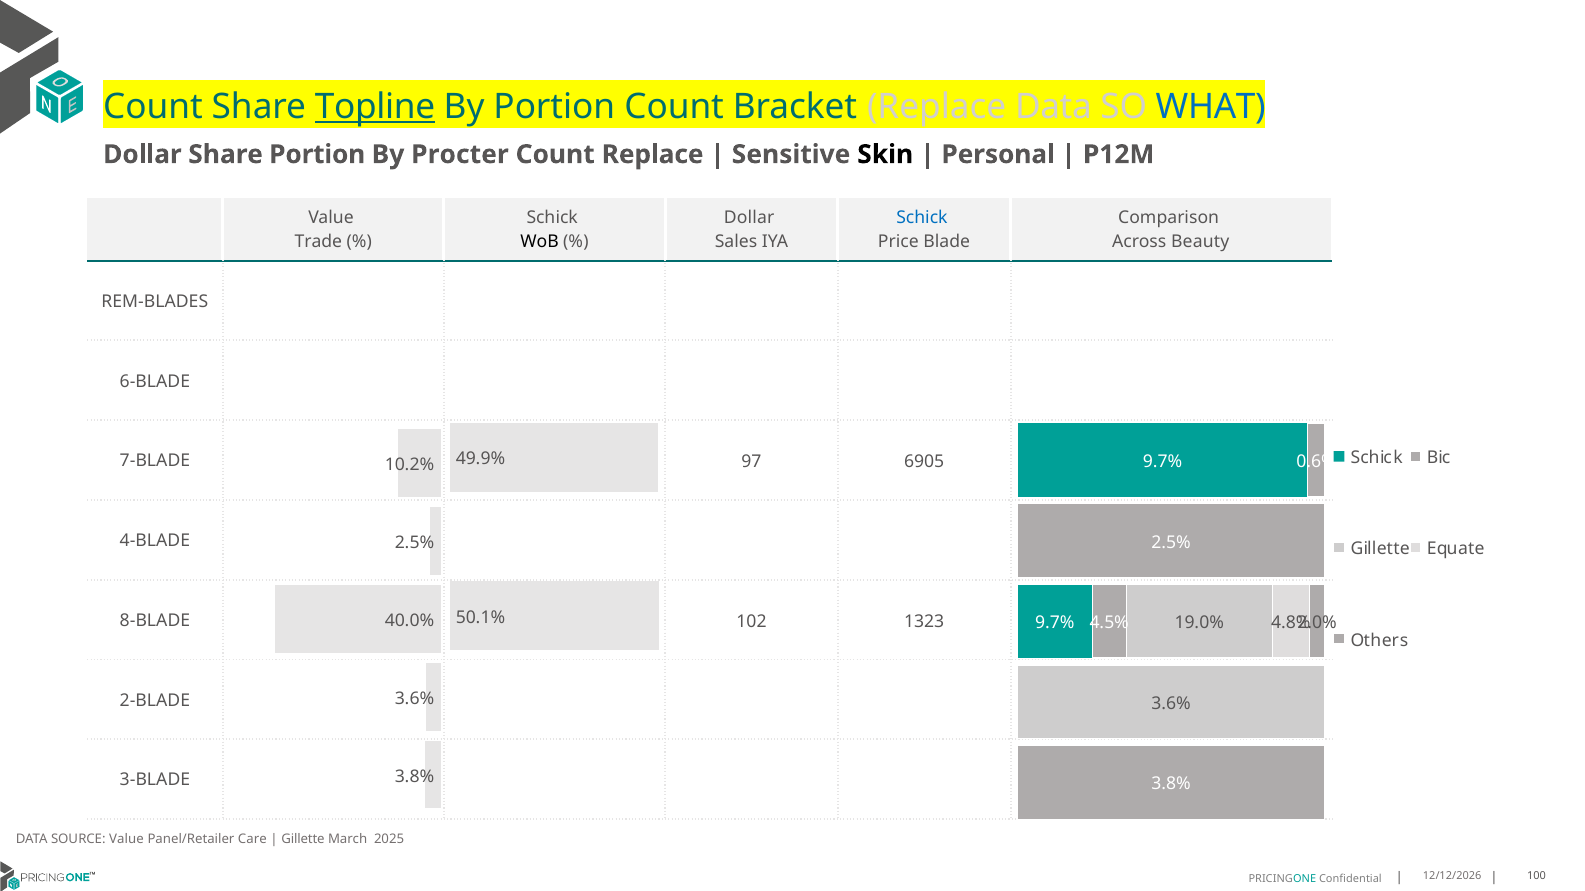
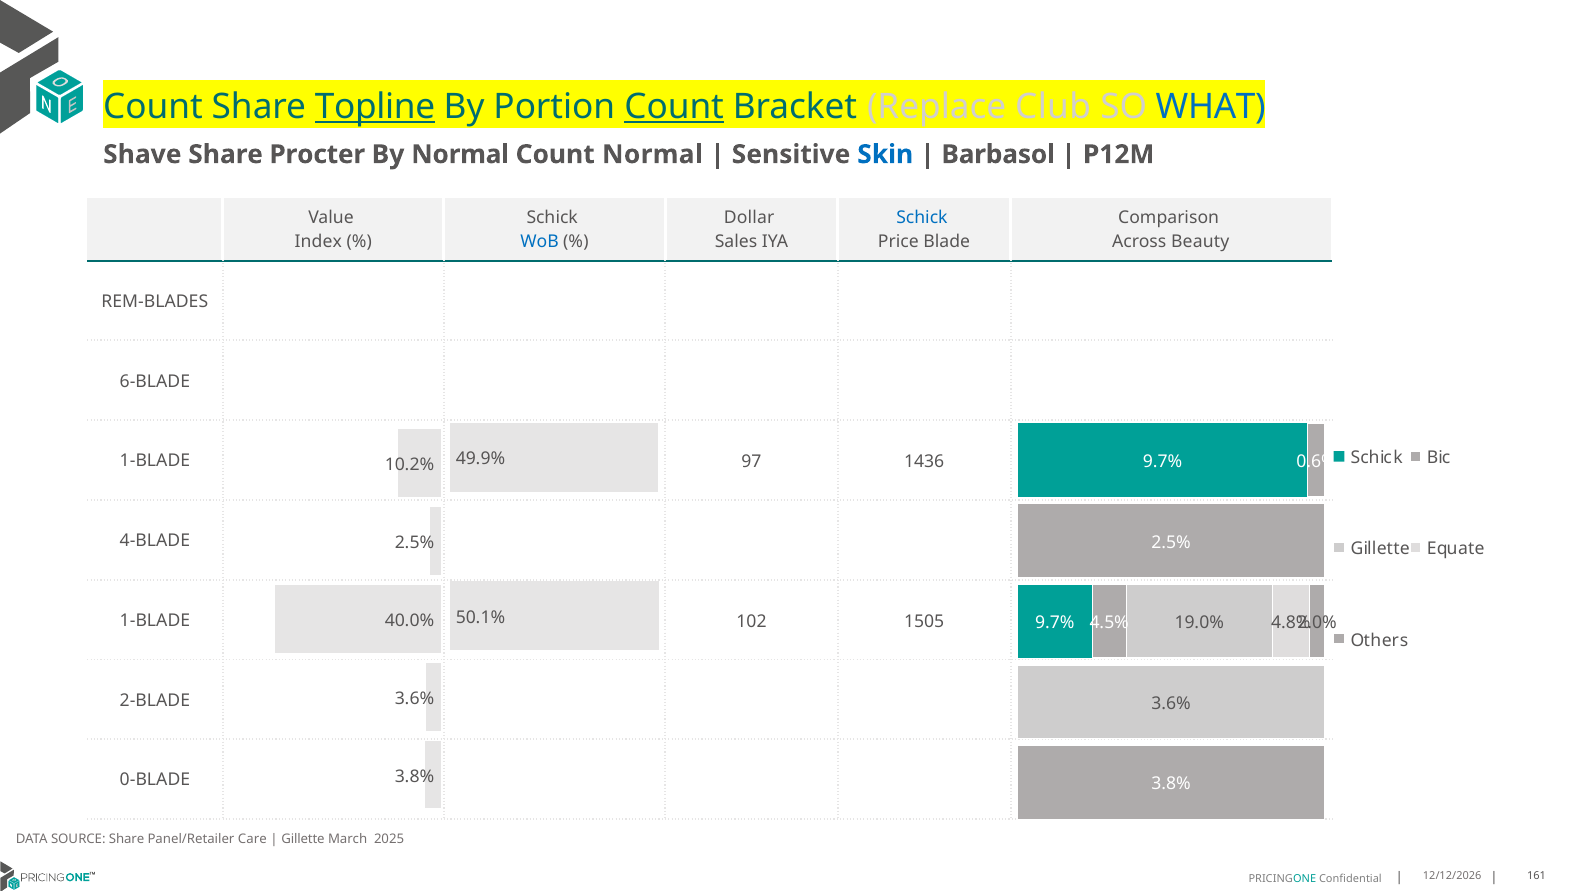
Count underline: none -> present (674, 107)
Replace Data: Data -> Club (1053, 107)
Dollar: Dollar -> Shave (142, 155)
Share Portion: Portion -> Procter (317, 155)
By Procter: Procter -> Normal (460, 155)
Count Replace: Replace -> Normal (652, 155)
Skin colour: black -> blue (885, 155)
Personal: Personal -> Barbasol (998, 155)
Trade: Trade -> Index (318, 242)
WoB colour: black -> blue (540, 242)
7-BLADE: 7-BLADE -> 1-BLADE (155, 461)
6905: 6905 -> 1436 (924, 462)
8-BLADE: 8-BLADE -> 1-BLADE (155, 621)
1323: 1323 -> 1505 (924, 622)
3-BLADE: 3-BLADE -> 0-BLADE (155, 781)
SOURCE Value: Value -> Share (127, 840)
100: 100 -> 161 (1536, 877)
